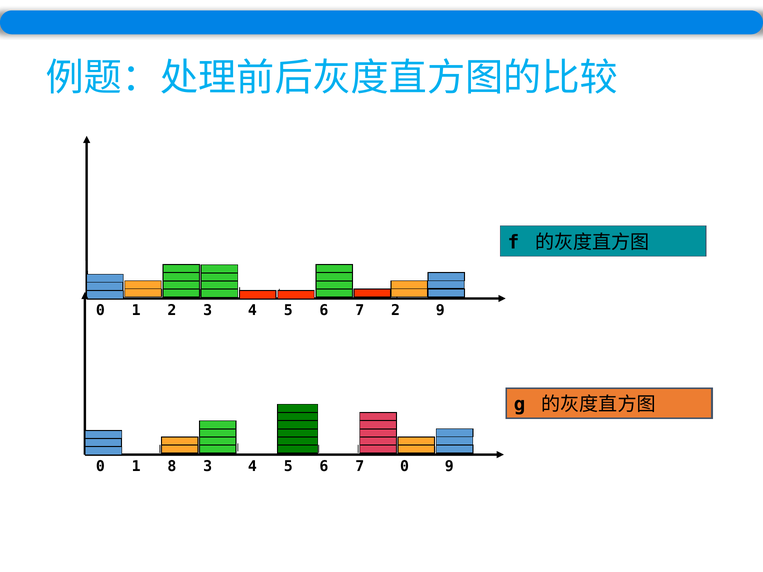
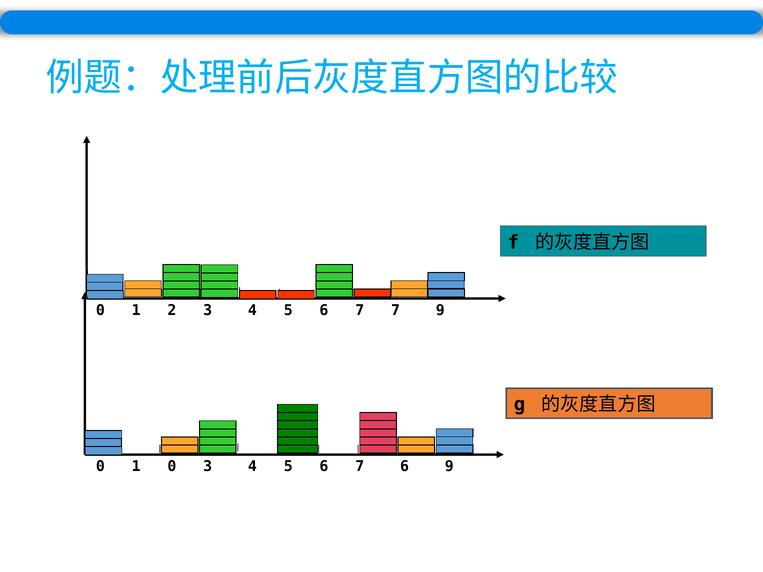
7 2: 2 -> 7 (396, 310)
1 8: 8 -> 0 (172, 466)
7 0: 0 -> 6 (404, 466)
